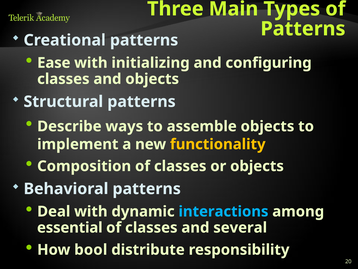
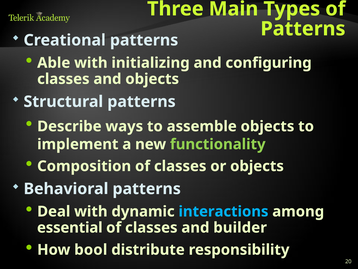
Ease: Ease -> Able (54, 63)
functionality colour: yellow -> light green (218, 144)
several: several -> builder (240, 227)
